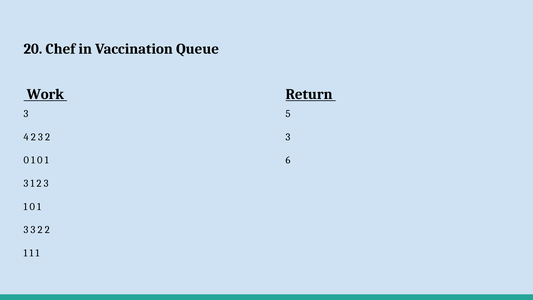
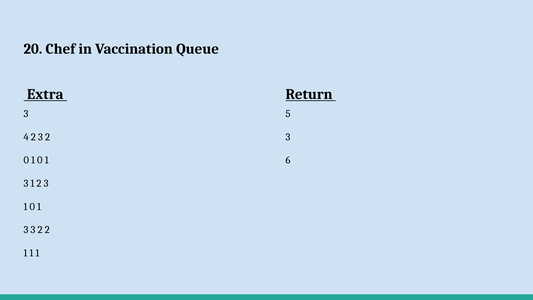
Work: Work -> Extra (45, 94)
